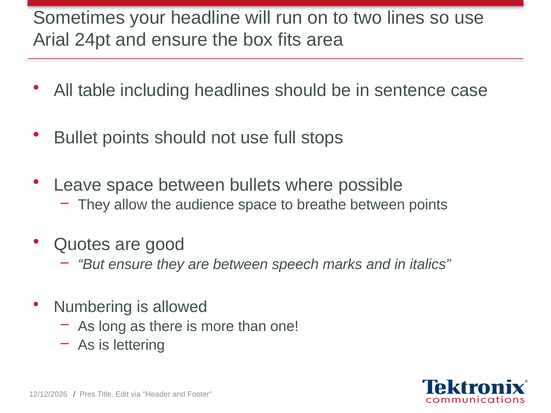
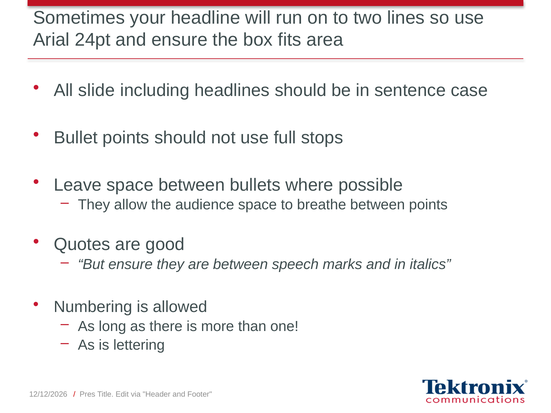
table: table -> slide (97, 91)
